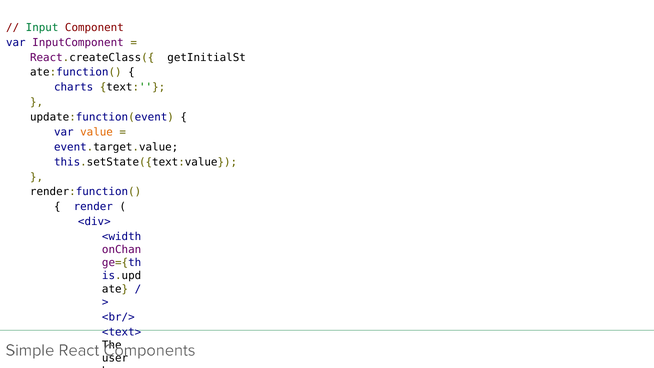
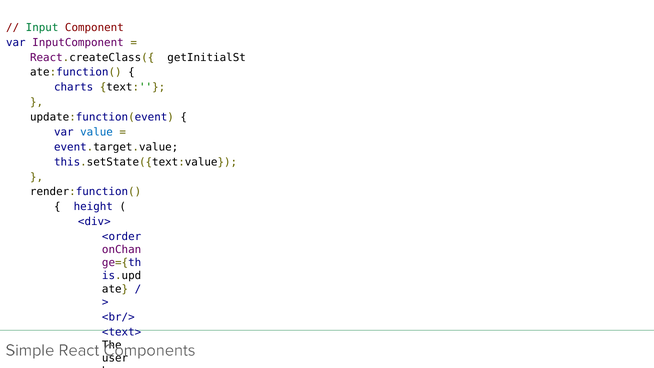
value colour: orange -> blue (97, 132)
render: render -> height (93, 207)
<width: <width -> <order (122, 237)
